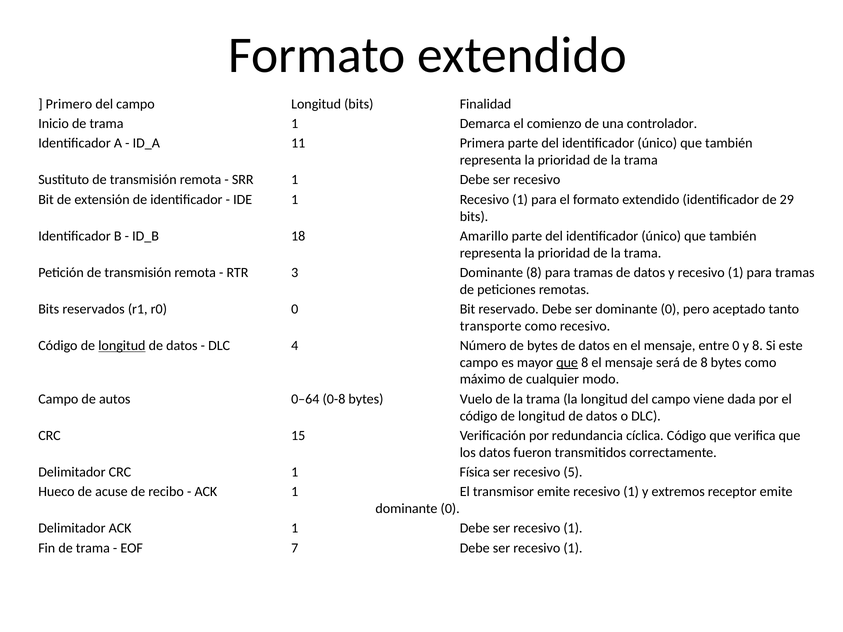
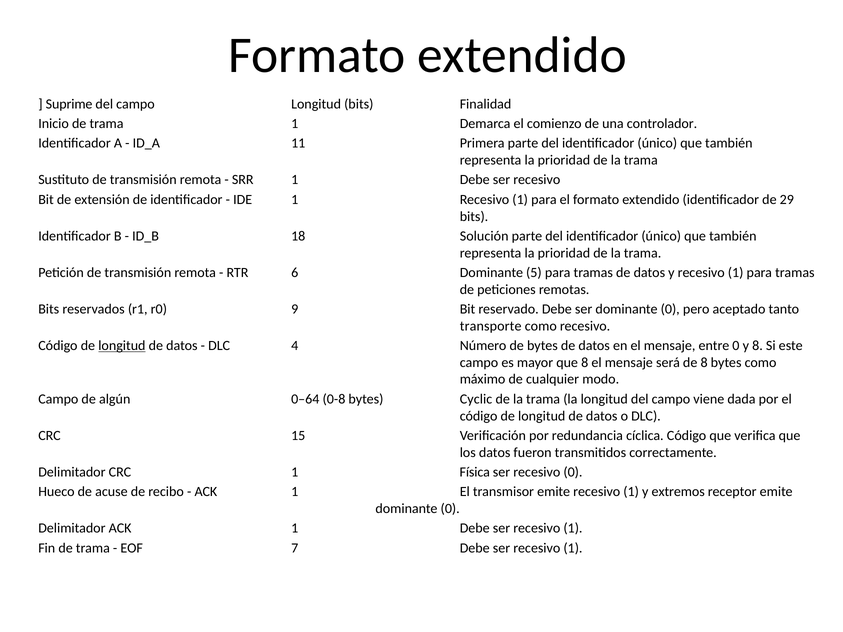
Primero: Primero -> Suprime (69, 104)
Amarillo: Amarillo -> Solución (484, 236)
3: 3 -> 6 (295, 273)
Dominante 8: 8 -> 5 (534, 273)
r0 0: 0 -> 9 (295, 309)
que underline: present -> none (567, 363)
autos: autos -> algún (115, 399)
Vuelo: Vuelo -> Cyclic (476, 399)
recesivo 5: 5 -> 0 (573, 472)
